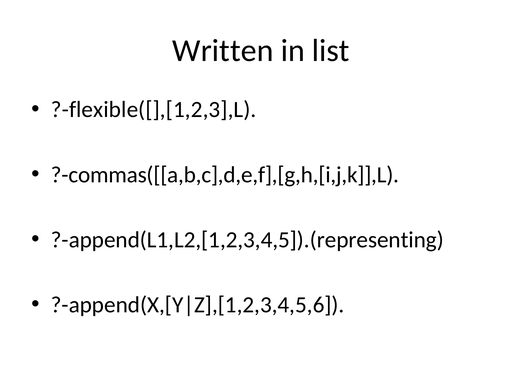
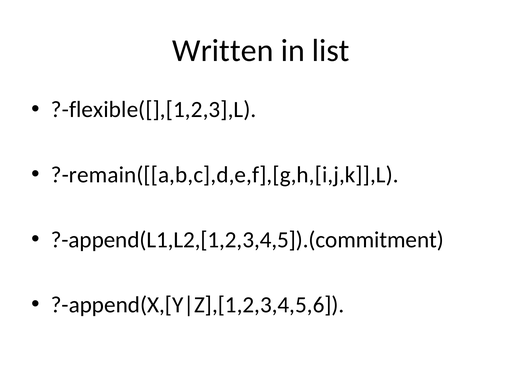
?-commas([[a,b,c],d,e,f],[g,h,[i,j,k]],L: ?-commas([[a,b,c],d,e,f],[g,h,[i,j,k]],L -> ?-remain([[a,b,c],d,e,f],[g,h,[i,j,k]],L (225, 174)
?-append(L1,L2,[1,2,3,4,5]).(representing: ?-append(L1,L2,[1,2,3,4,5]).(representing -> ?-append(L1,L2,[1,2,3,4,5]).(commitment (247, 239)
